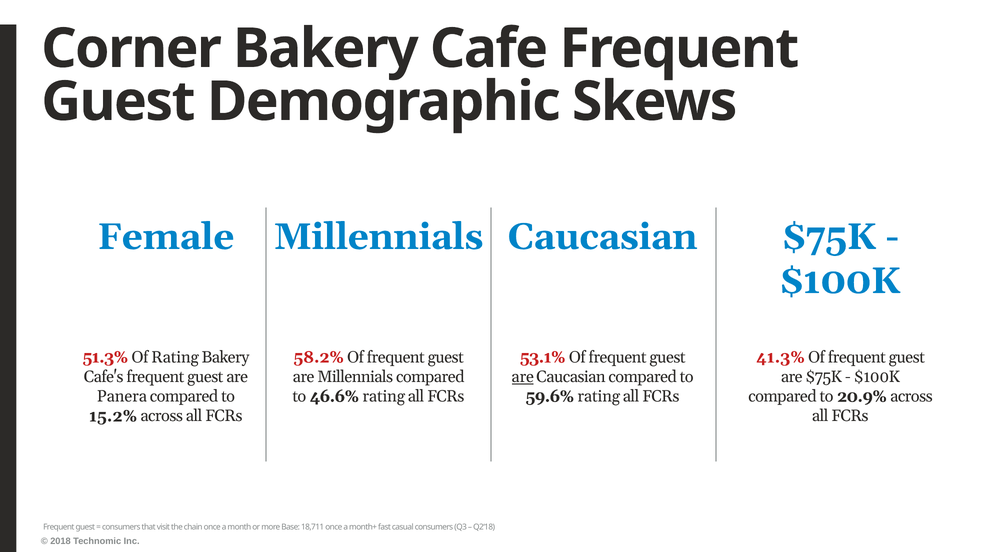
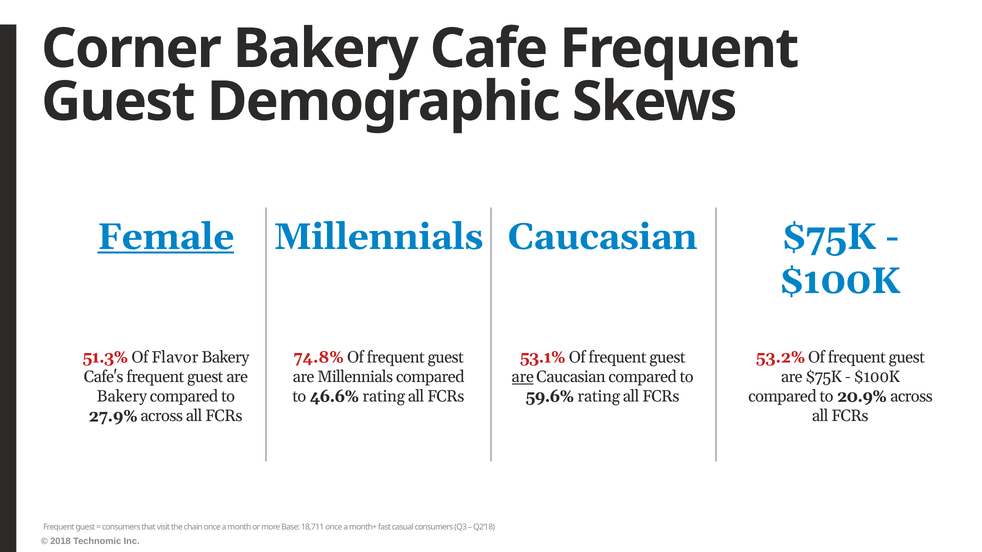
Female underline: none -> present (166, 237)
Of Rating: Rating -> Flavor (175, 357)
58.2%: 58.2% -> 74.8% (319, 357)
41.3%: 41.3% -> 53.2% (781, 357)
Panera: Panera -> Bakery (122, 397)
15.2%: 15.2% -> 27.9% (113, 416)
